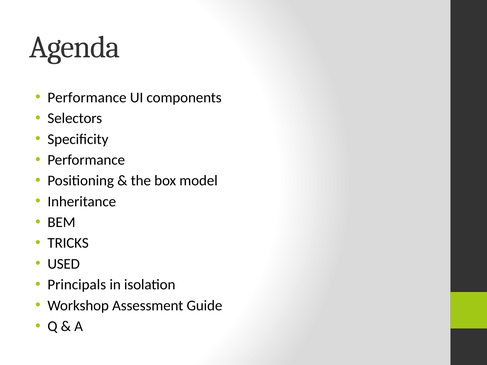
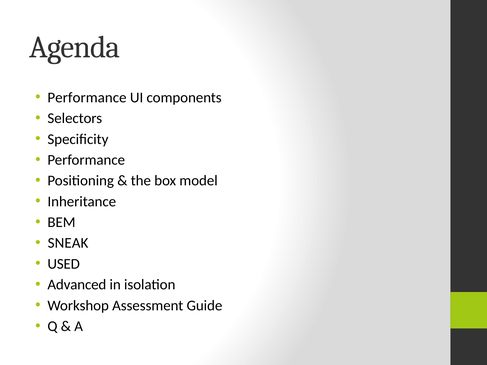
TRICKS: TRICKS -> SNEAK (68, 243)
Principals: Principals -> Advanced (77, 285)
